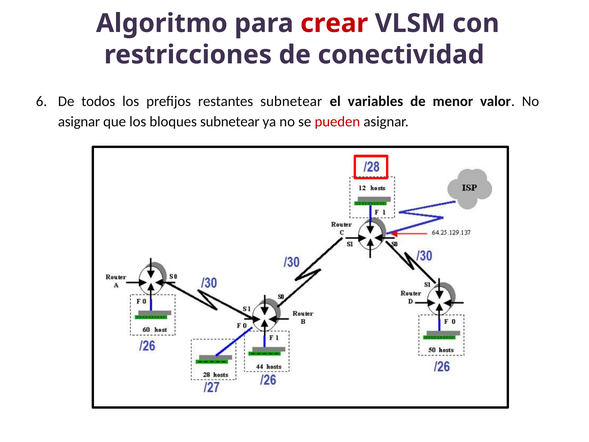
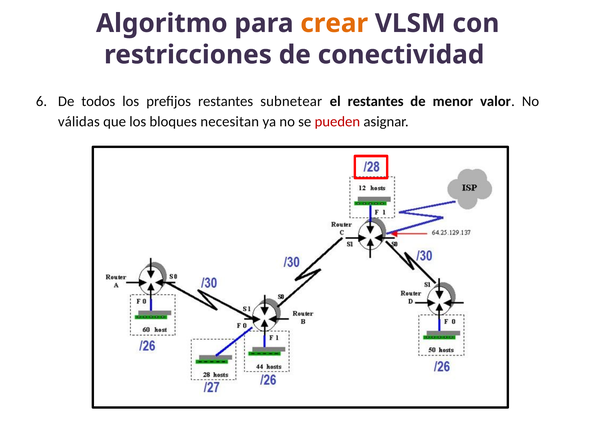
crear colour: red -> orange (334, 23)
el variables: variables -> restantes (376, 101)
asignar: asignar -> válidas (79, 122)
bloques subnetear: subnetear -> necesitan (230, 122)
